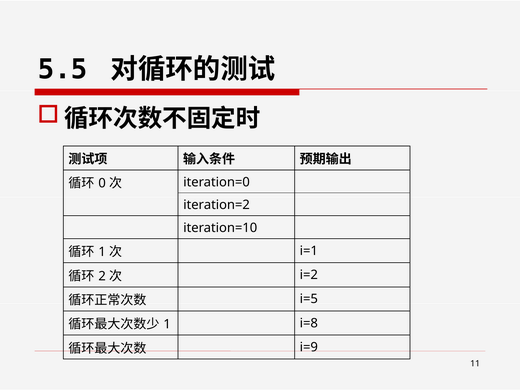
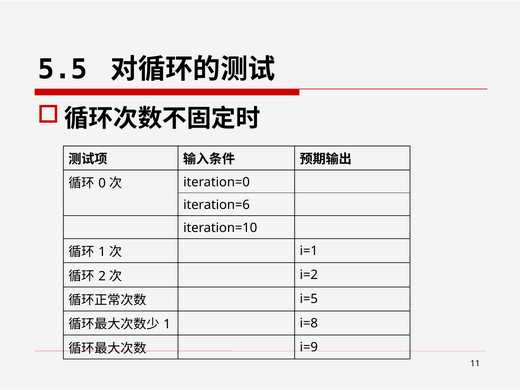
iteration=2: iteration=2 -> iteration=6 (217, 205)
